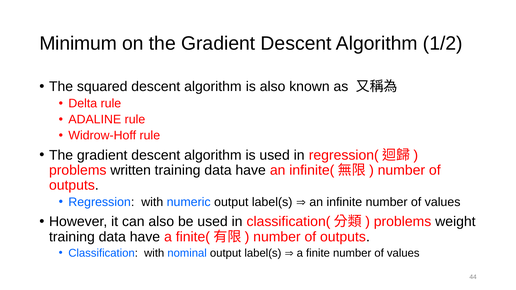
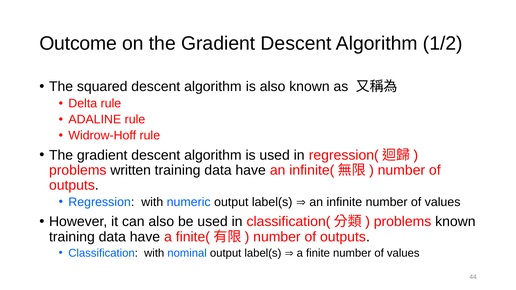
Minimum: Minimum -> Outcome (78, 43)
problems weight: weight -> known (455, 222)
